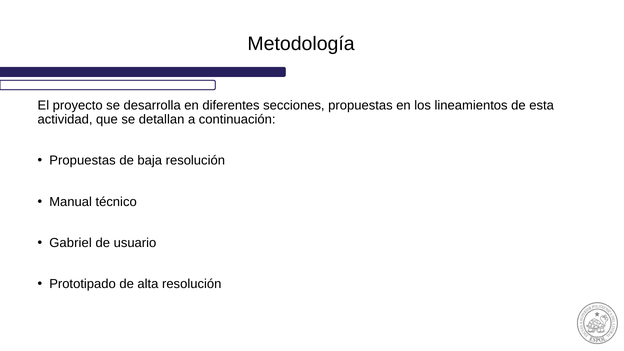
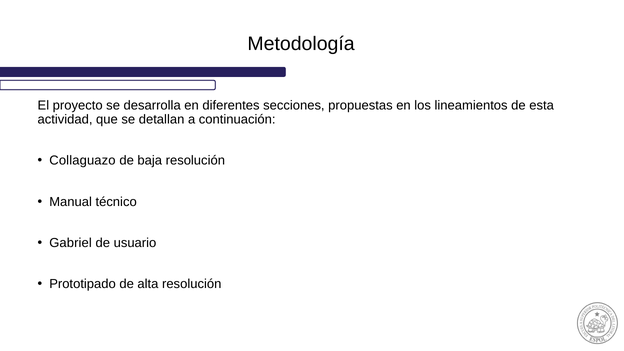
Propuestas: Propuestas -> Collaguazo (82, 161)
